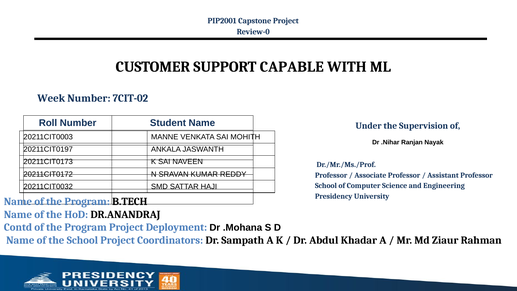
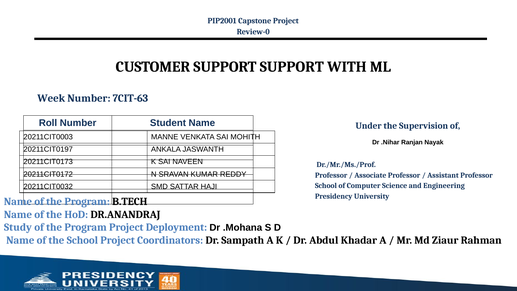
SUPPORT CAPABLE: CAPABLE -> SUPPORT (292, 67)
7CIT-02: 7CIT-02 -> 7CIT-63 (130, 98)
Contd: Contd -> Study (18, 227)
